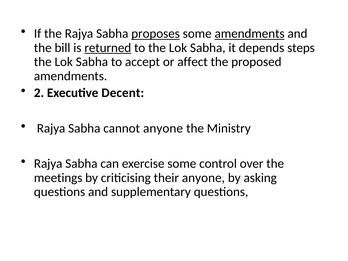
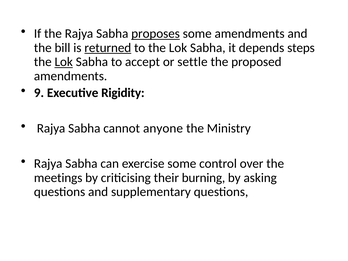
amendments underline: present -> none (250, 34)
Lok underline: none -> present (64, 62)
affect: affect -> settle (192, 62)
2: 2 -> 9 (39, 93)
Decent: Decent -> Rigidity (123, 93)
their anyone: anyone -> burning (204, 178)
